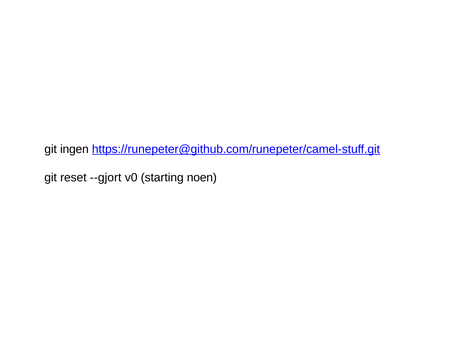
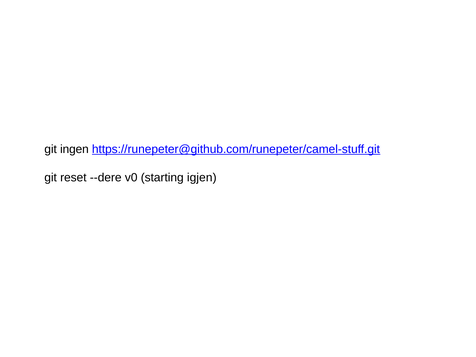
--gjort: --gjort -> --dere (106, 178)
noen: noen -> igjen (202, 178)
